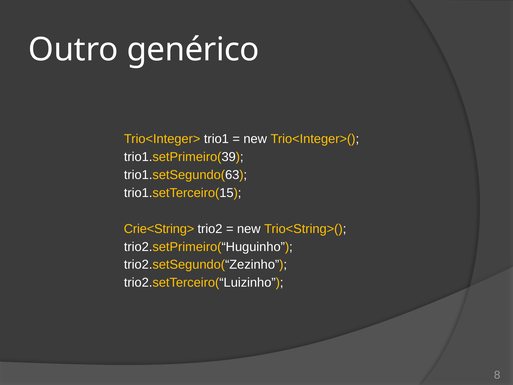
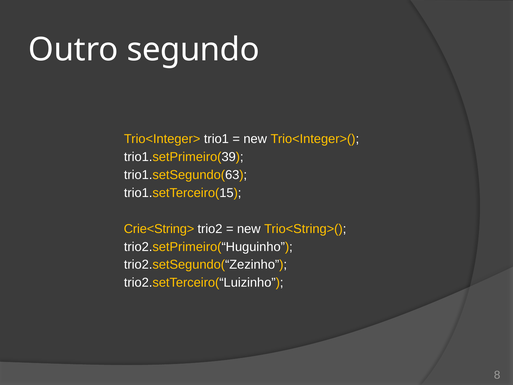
genérico: genérico -> segundo (193, 50)
